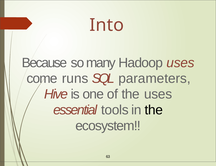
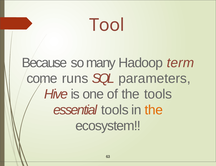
Into: Into -> Tool (107, 25)
uses: uses -> term (180, 63)
the uses: uses -> tools (158, 94)
the colour: black -> orange (154, 110)
